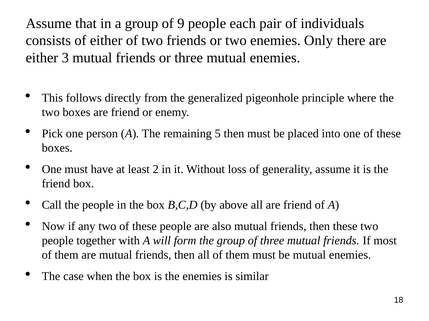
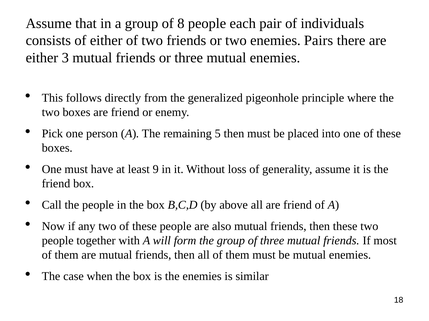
9: 9 -> 8 (181, 24)
Only: Only -> Pairs (319, 41)
2: 2 -> 9 (156, 170)
